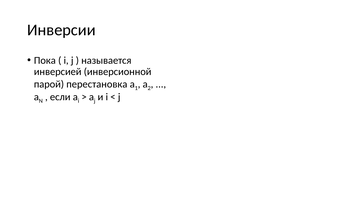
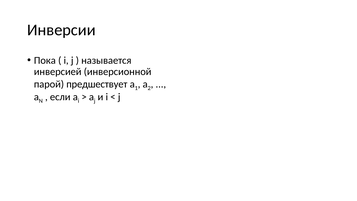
перестановка: перестановка -> предшествует (97, 84)
